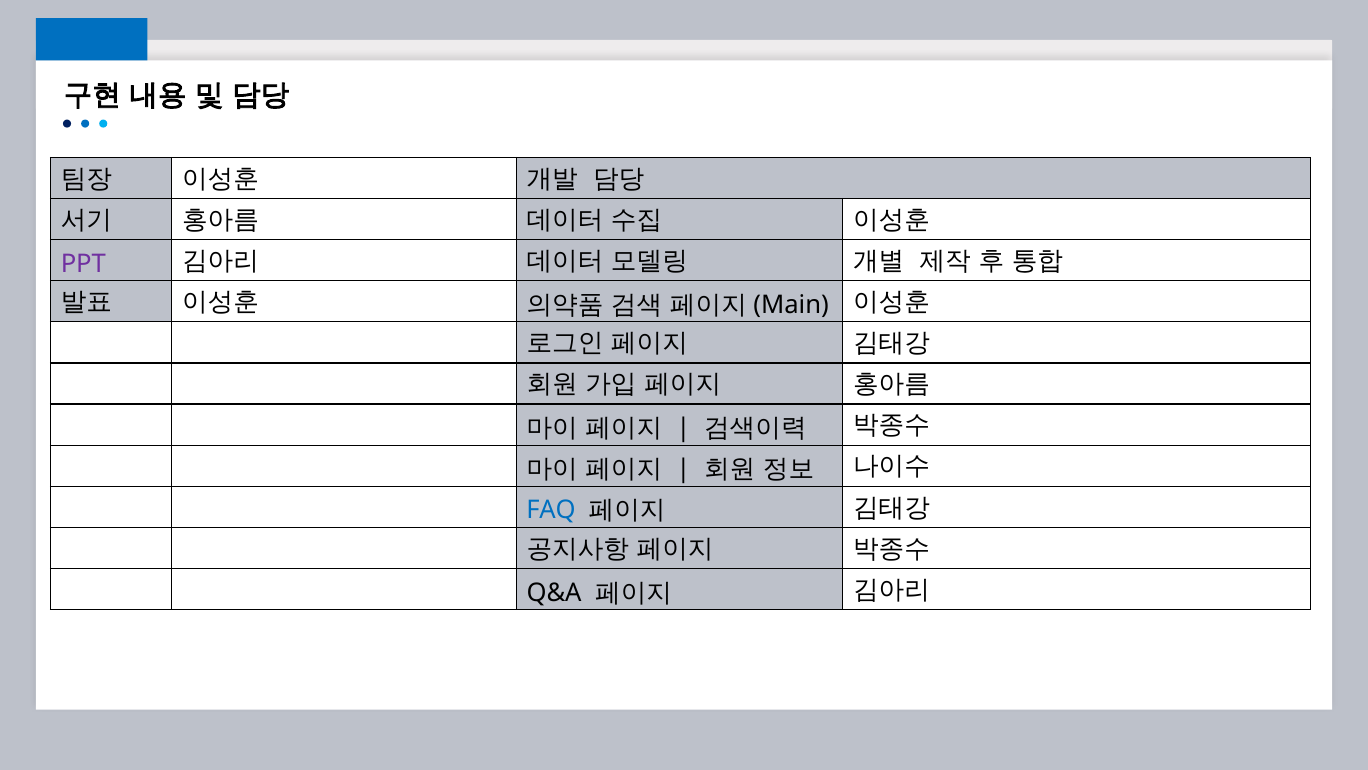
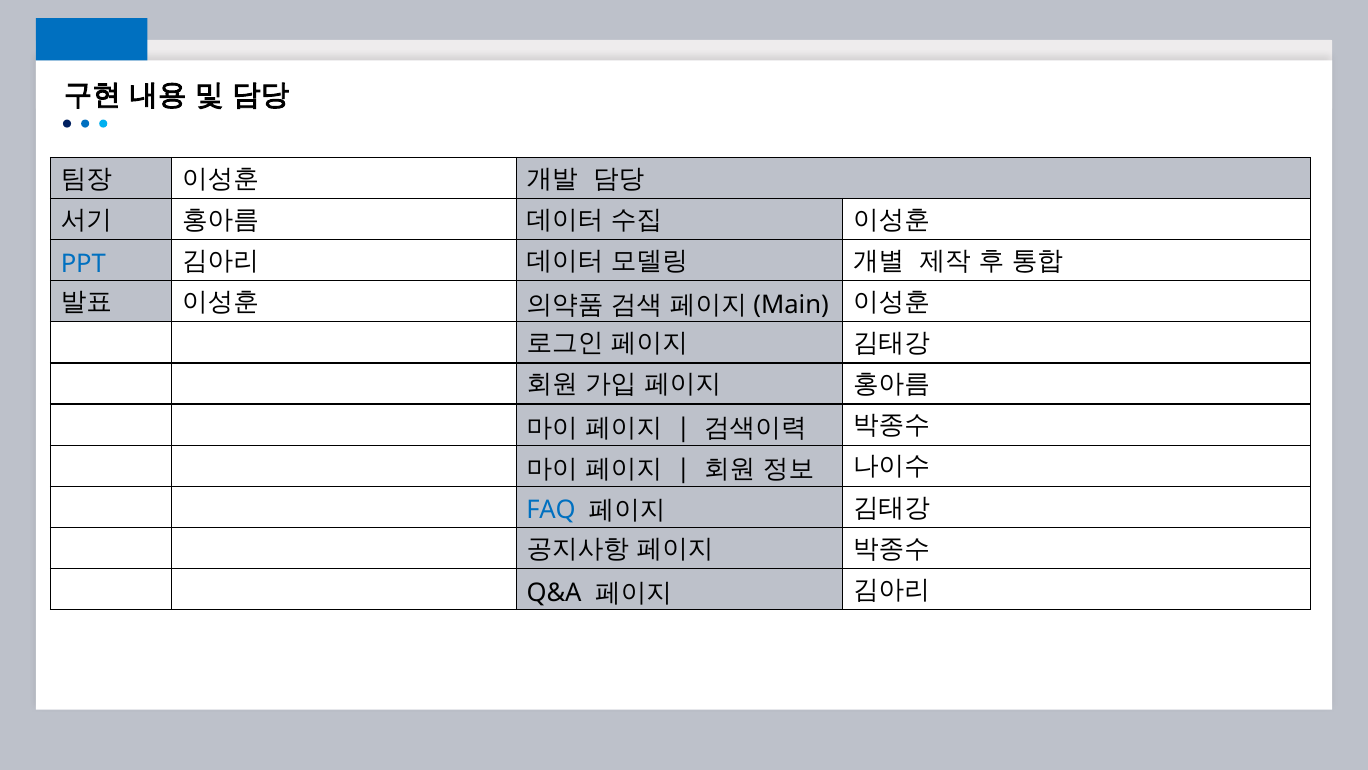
PPT colour: purple -> blue (83, 264)
